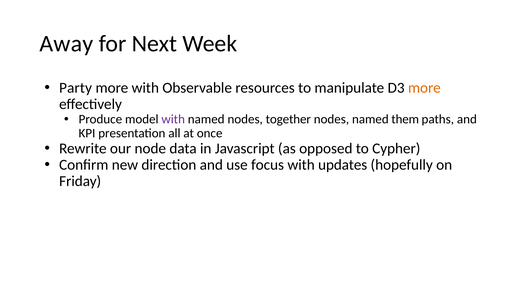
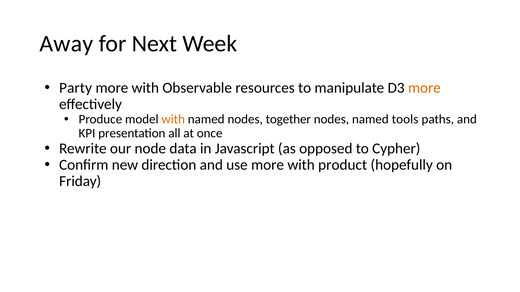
with colour: purple -> orange (173, 119)
them: them -> tools (405, 119)
use focus: focus -> more (268, 165)
updates: updates -> product (343, 165)
